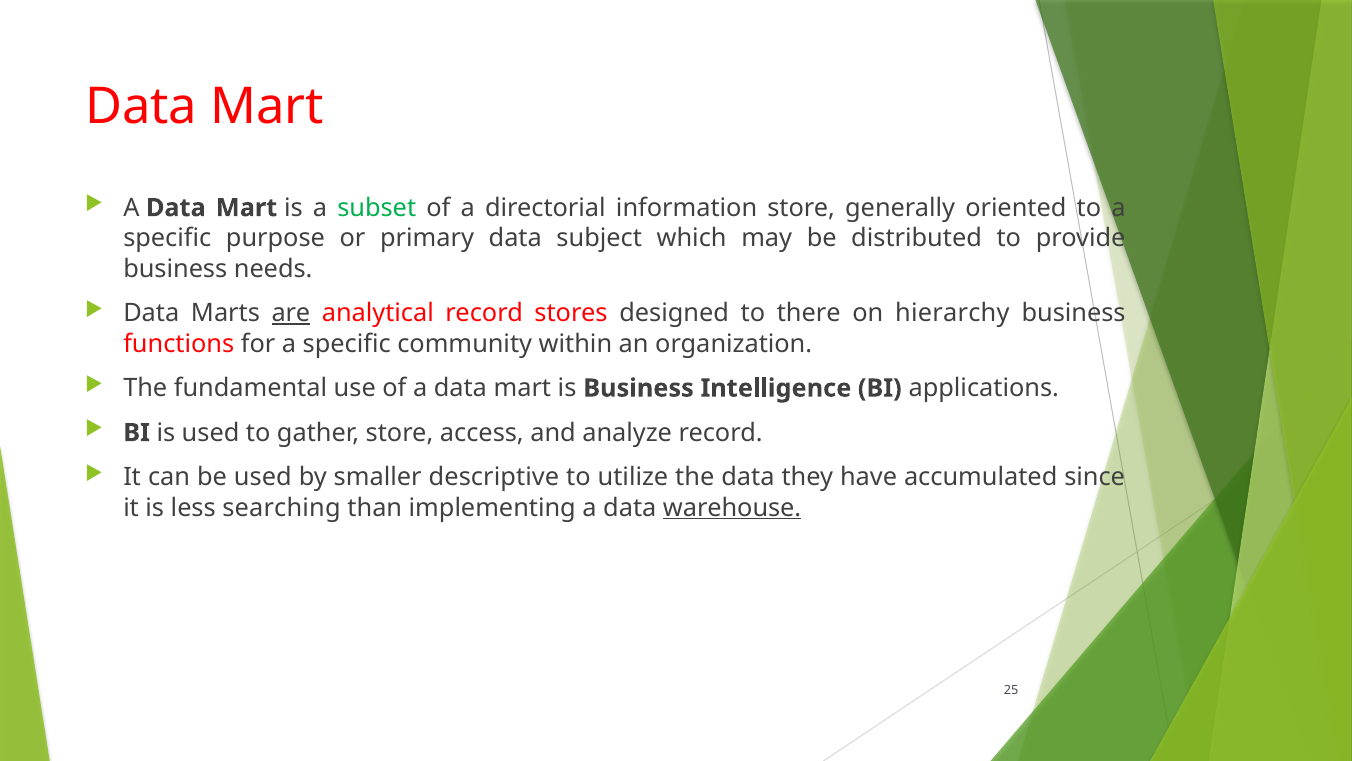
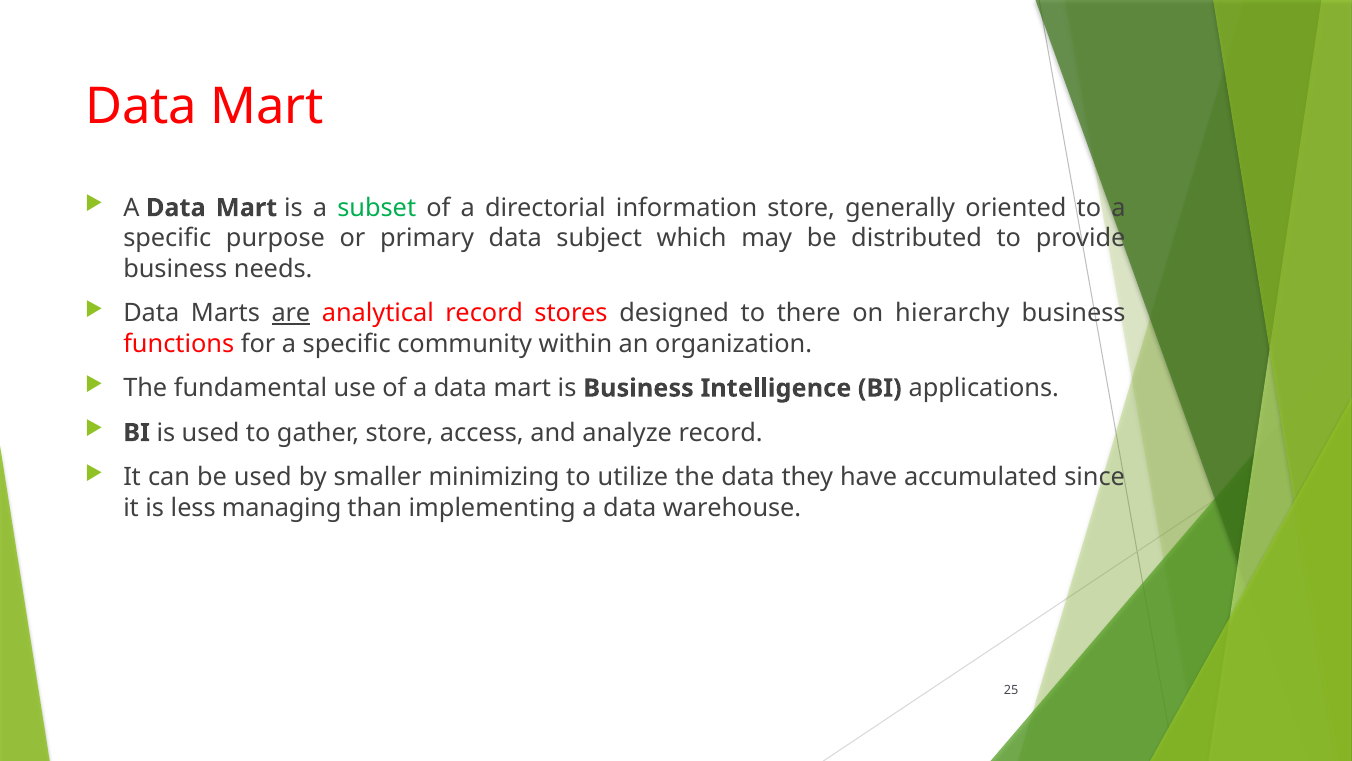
descriptive: descriptive -> minimizing (494, 477)
searching: searching -> managing (282, 507)
warehouse underline: present -> none (732, 507)
